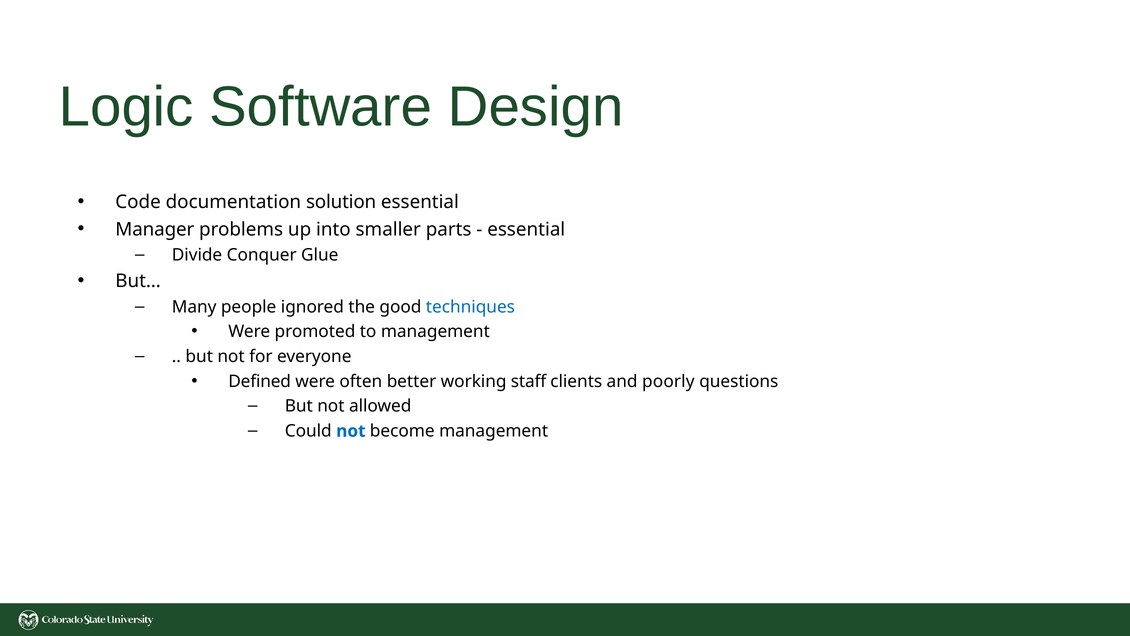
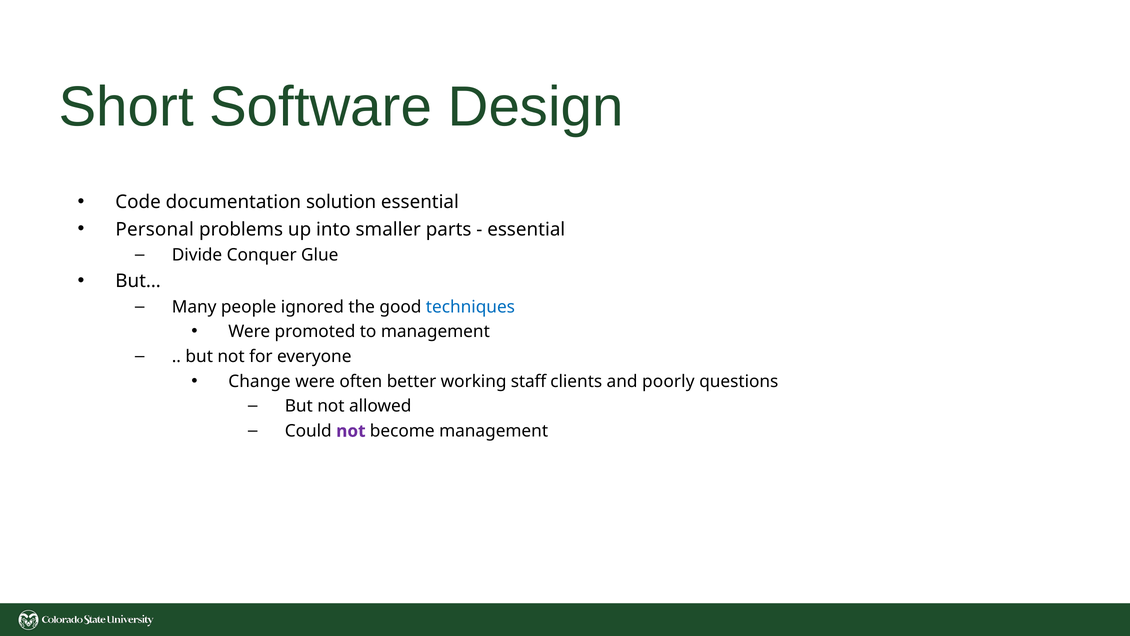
Logic: Logic -> Short (126, 107)
Manager: Manager -> Personal (155, 229)
Defined: Defined -> Change (260, 381)
not colour: blue -> purple (351, 431)
